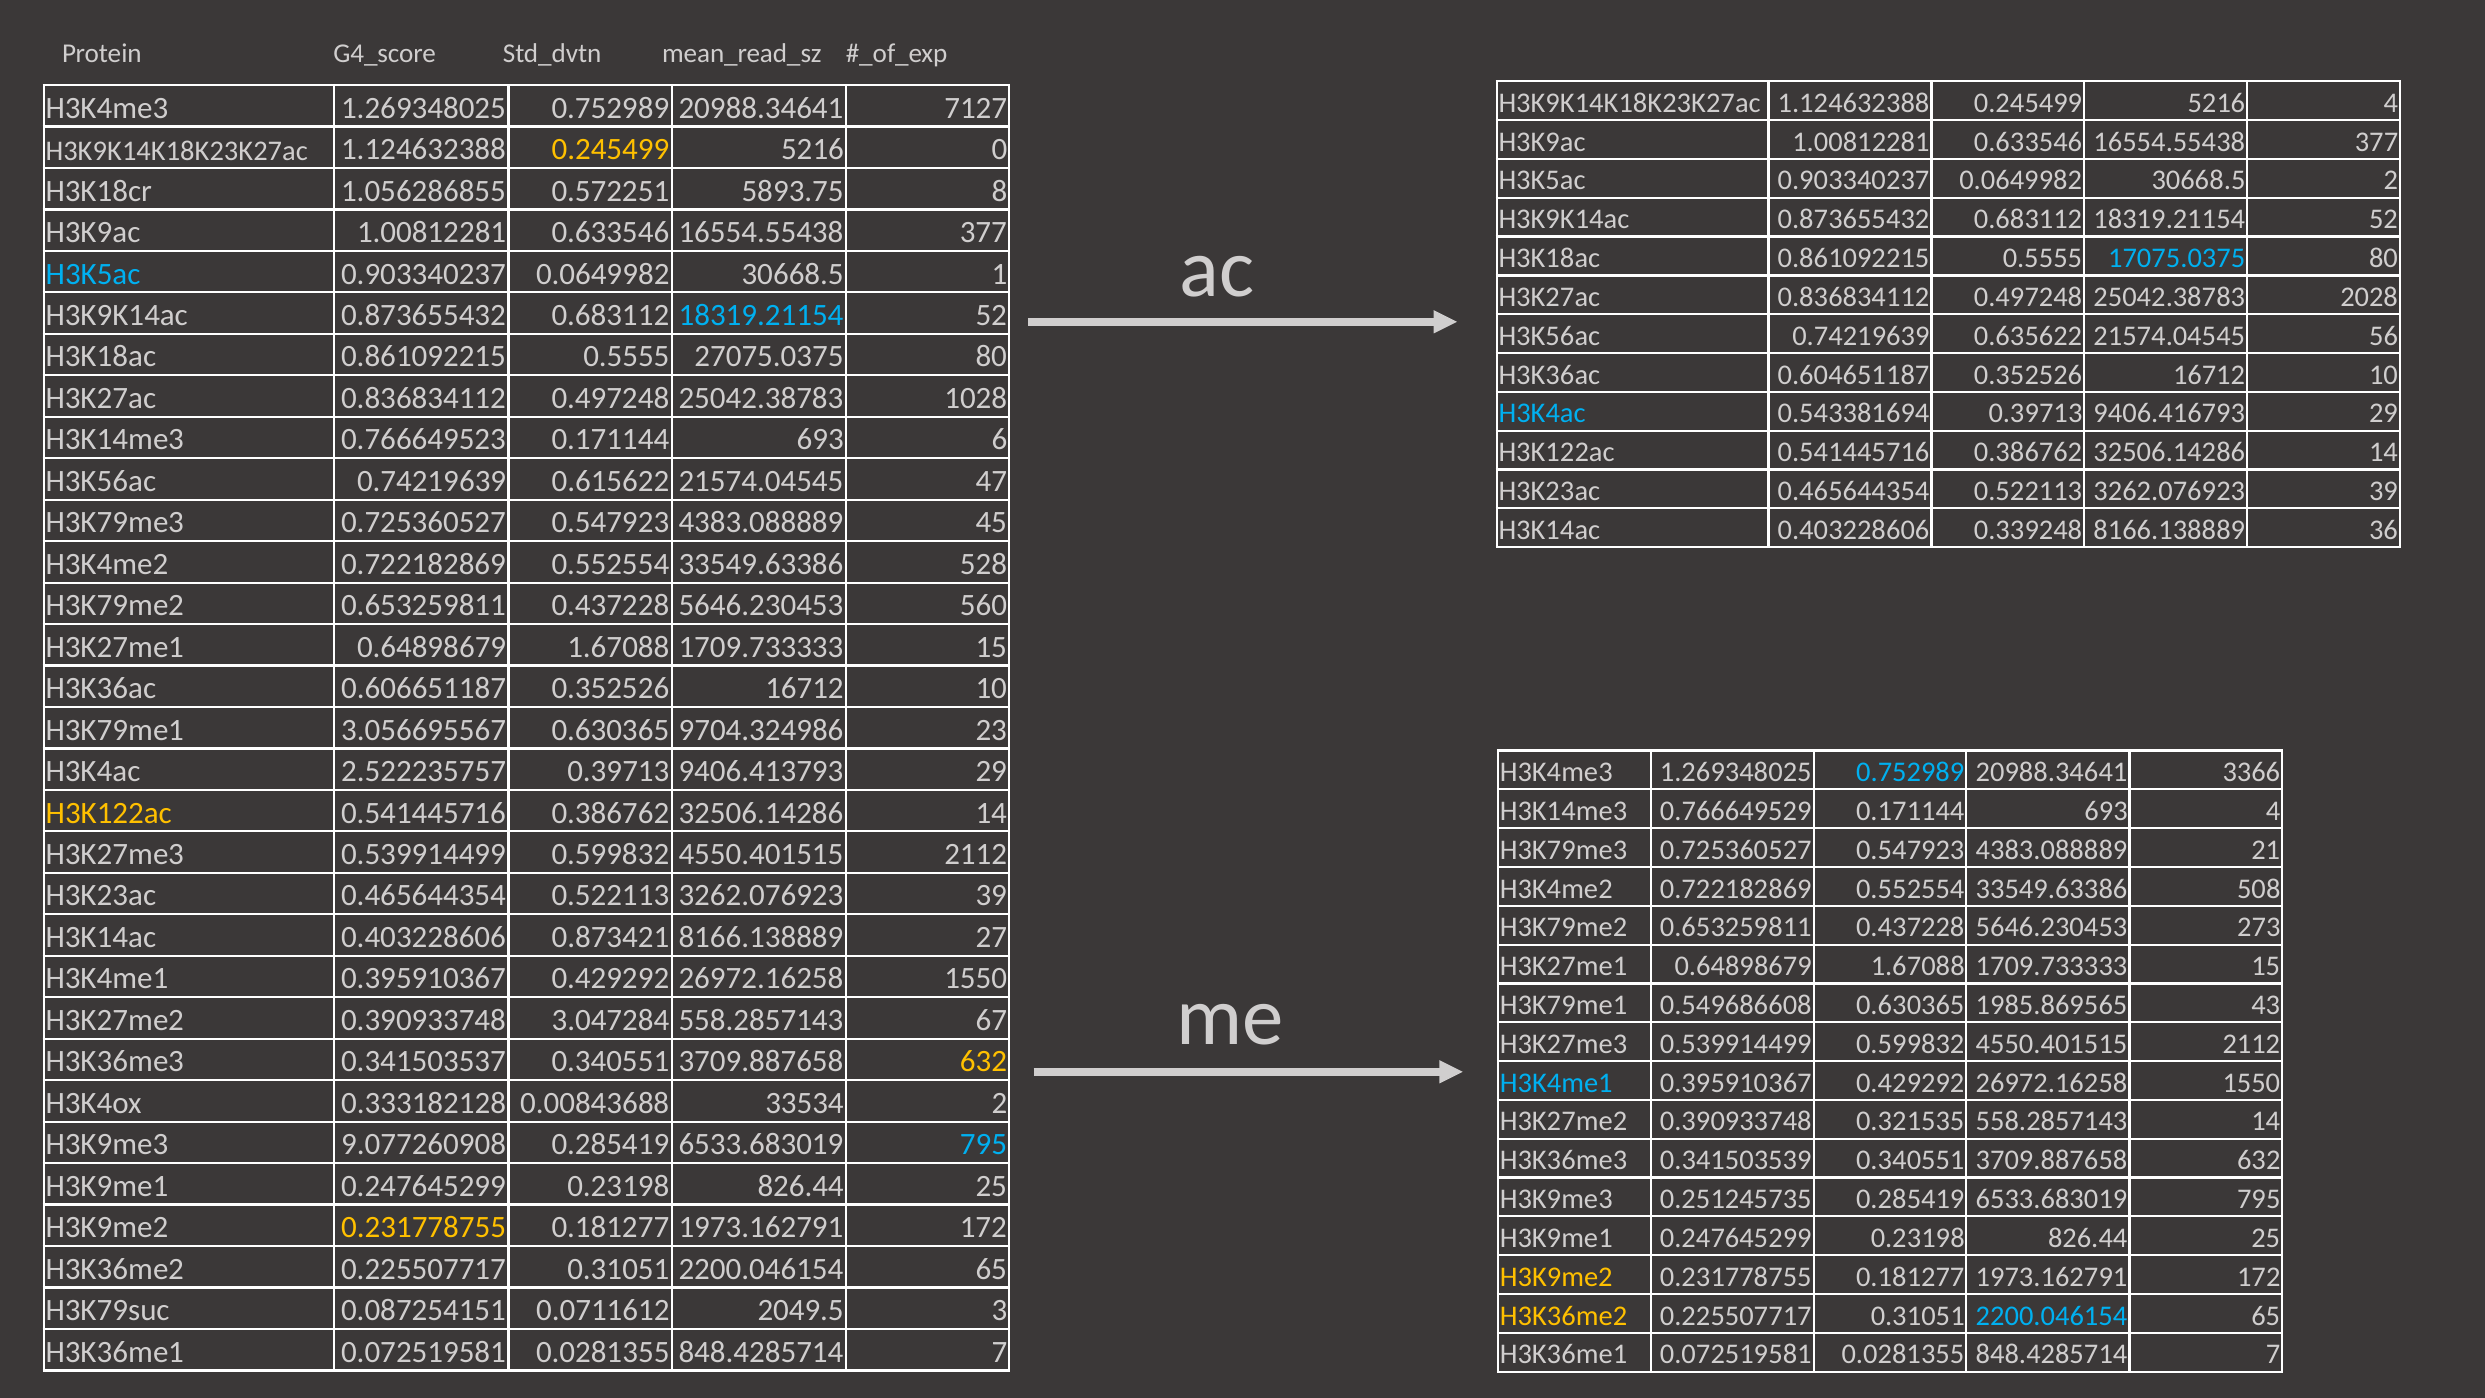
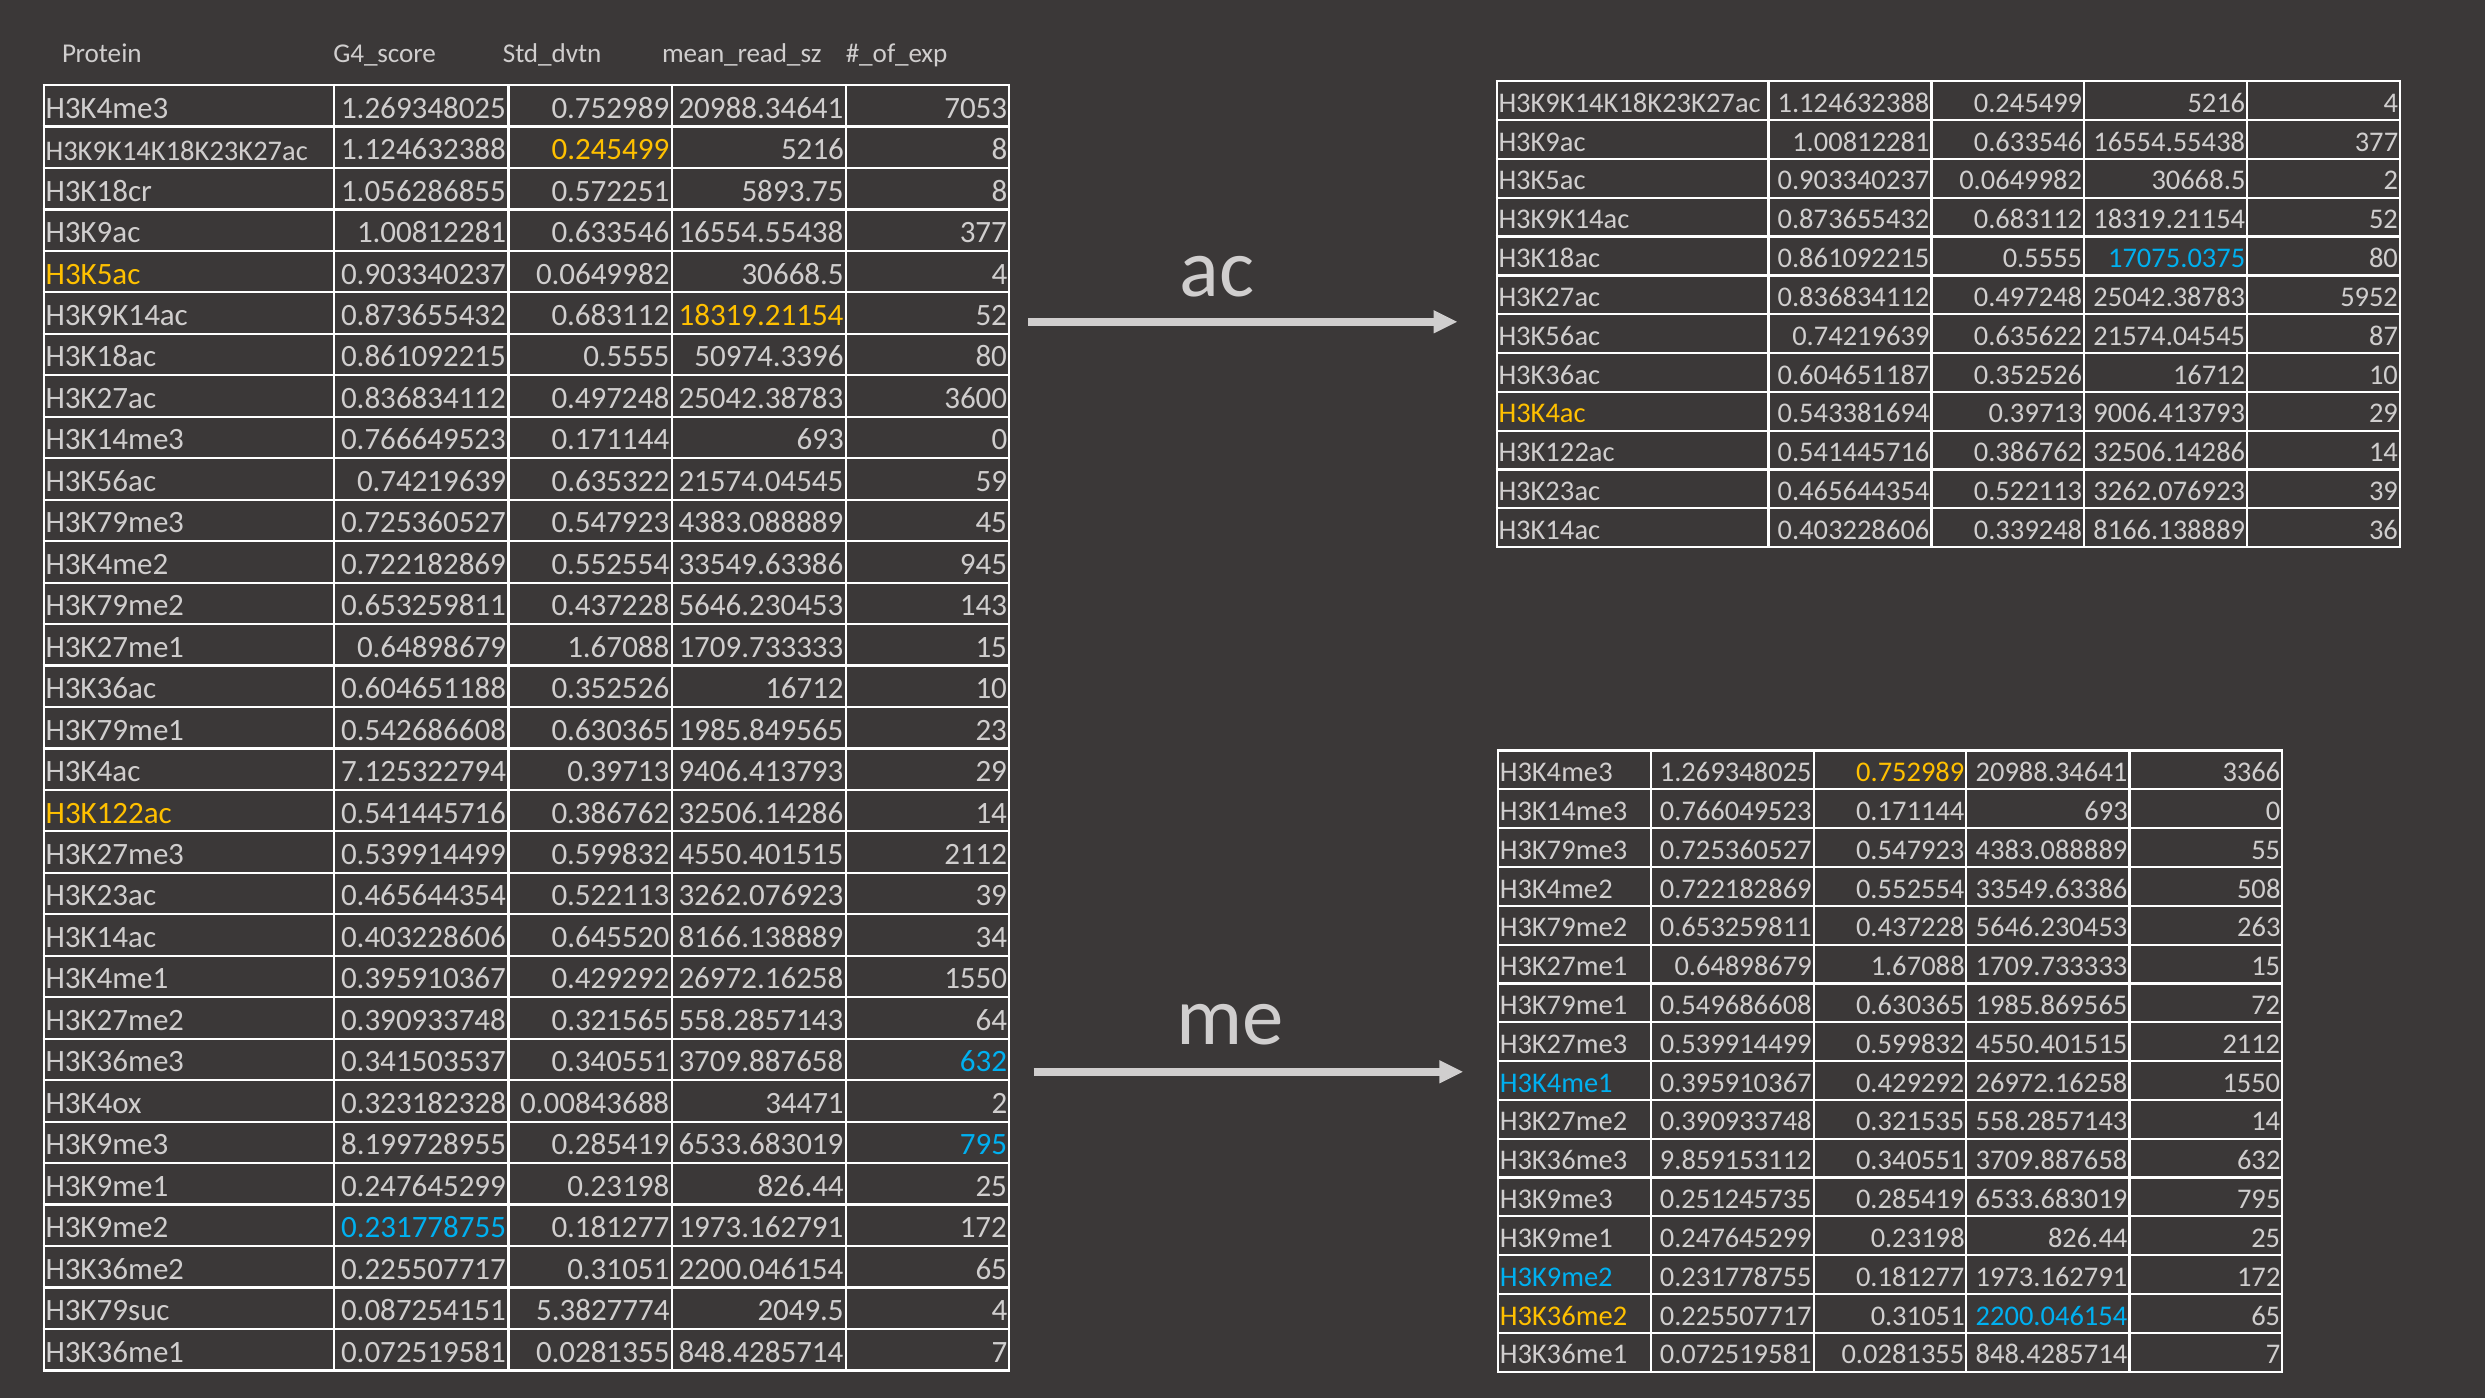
7127: 7127 -> 7053 (976, 108)
5216 0: 0 -> 8 (999, 149)
H3K5ac colour: light blue -> yellow (93, 274)
30668.5 1: 1 -> 4 (999, 274)
2028: 2028 -> 5952 (2369, 297)
18319.21154 colour: light blue -> yellow (761, 315)
56: 56 -> 87 (2384, 336)
27075.0375: 27075.0375 -> 50974.3396 (769, 357)
1028: 1028 -> 3600 (976, 398)
H3K4ac colour: light blue -> yellow (1542, 413)
9406.416793: 9406.416793 -> 9006.413793 (2169, 413)
0.766649523 0.171144 693 6: 6 -> 0 (999, 440)
0.615622: 0.615622 -> 0.635322 (610, 481)
47: 47 -> 59 (991, 481)
528: 528 -> 945 (983, 564)
560: 560 -> 143 (983, 605)
0.606651187: 0.606651187 -> 0.604651188 (424, 688)
3.056695567: 3.056695567 -> 0.542686608 (424, 730)
9704.324986: 9704.324986 -> 1985.849565 (761, 730)
2.522235757: 2.522235757 -> 7.125322794 (424, 771)
0.752989 colour: light blue -> yellow (1910, 772)
0.766649529: 0.766649529 -> 0.766049523 (1736, 811)
4: 4 -> 0 (2273, 811)
21: 21 -> 55 (2266, 850)
273: 273 -> 263 (2259, 927)
0.873421: 0.873421 -> 0.645520 (610, 937)
27: 27 -> 34 (991, 937)
43: 43 -> 72 (2266, 1005)
3.047284: 3.047284 -> 0.321565 (610, 1020)
67: 67 -> 64 (991, 1020)
632 colour: yellow -> light blue (983, 1061)
0.333182128: 0.333182128 -> 0.323182328 (424, 1103)
33534: 33534 -> 34471 (804, 1103)
9.077260908: 9.077260908 -> 8.199728955 (424, 1144)
0.341503539: 0.341503539 -> 9.859153112 (1736, 1160)
0.231778755 colour: yellow -> light blue (424, 1227)
H3K9me2 colour: yellow -> light blue (1556, 1277)
0.0711612: 0.0711612 -> 5.3827774 (603, 1310)
2049.5 3: 3 -> 4 (999, 1310)
